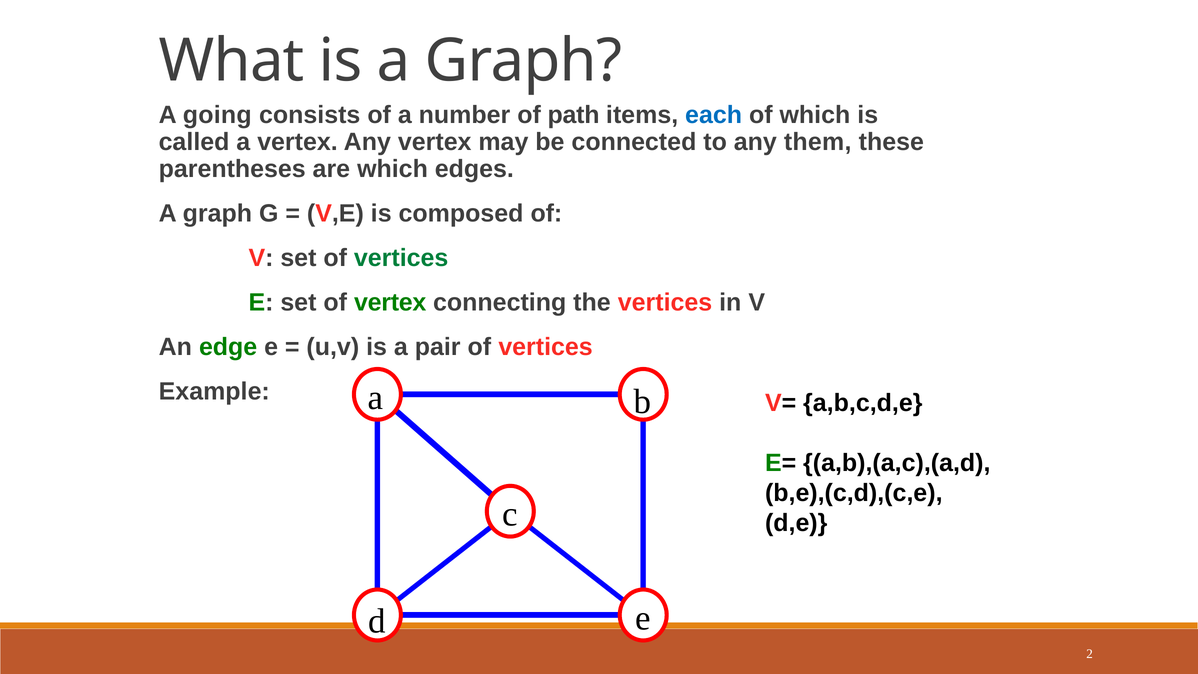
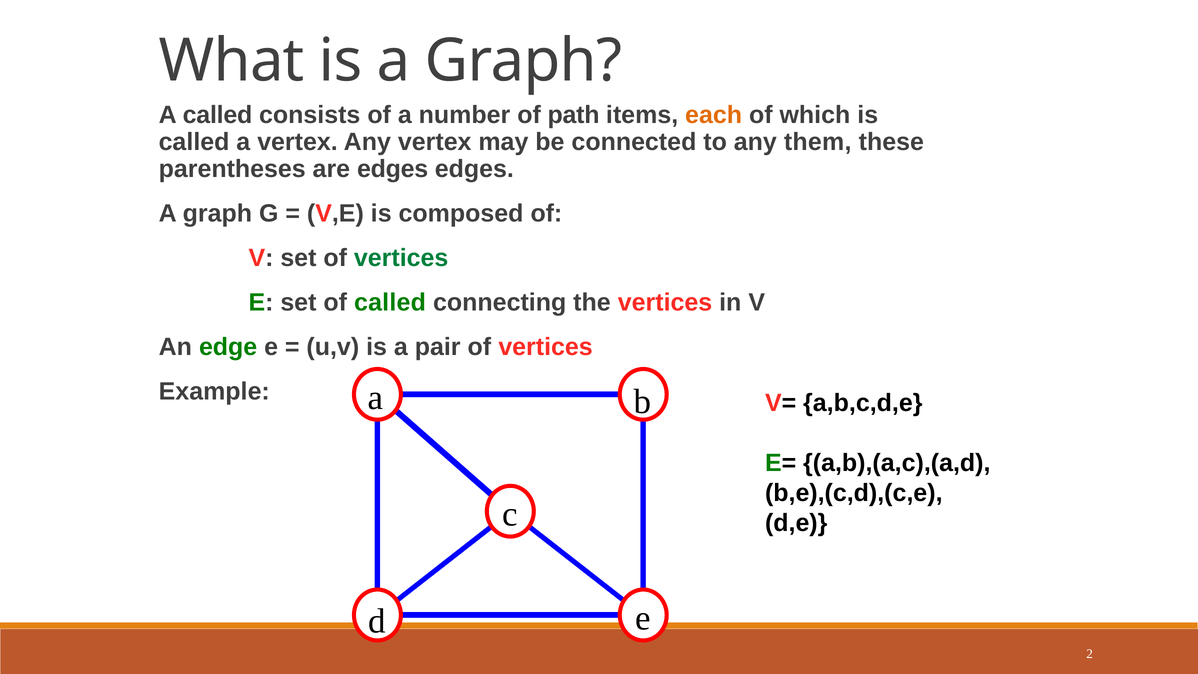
A going: going -> called (217, 115)
each colour: blue -> orange (714, 115)
are which: which -> edges (393, 169)
of vertex: vertex -> called (390, 302)
